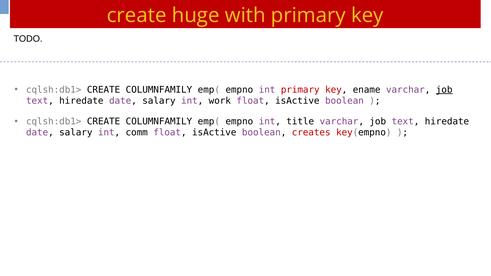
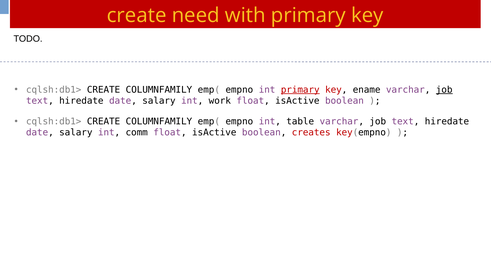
huge: huge -> need (196, 16)
primary underline: none -> present (300, 90)
title: title -> table (300, 122)
